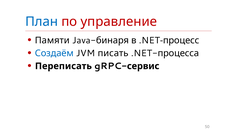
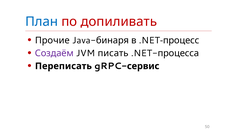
управление: управление -> допиливать (119, 22)
Памяти: Памяти -> Прочие (52, 40)
Создаём colour: blue -> purple (54, 53)
